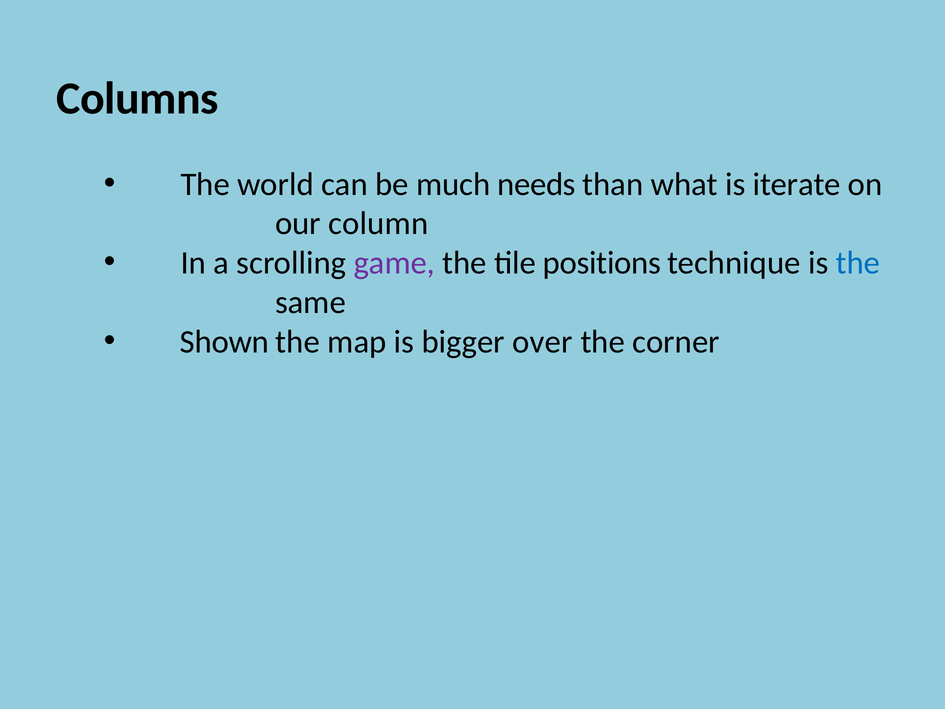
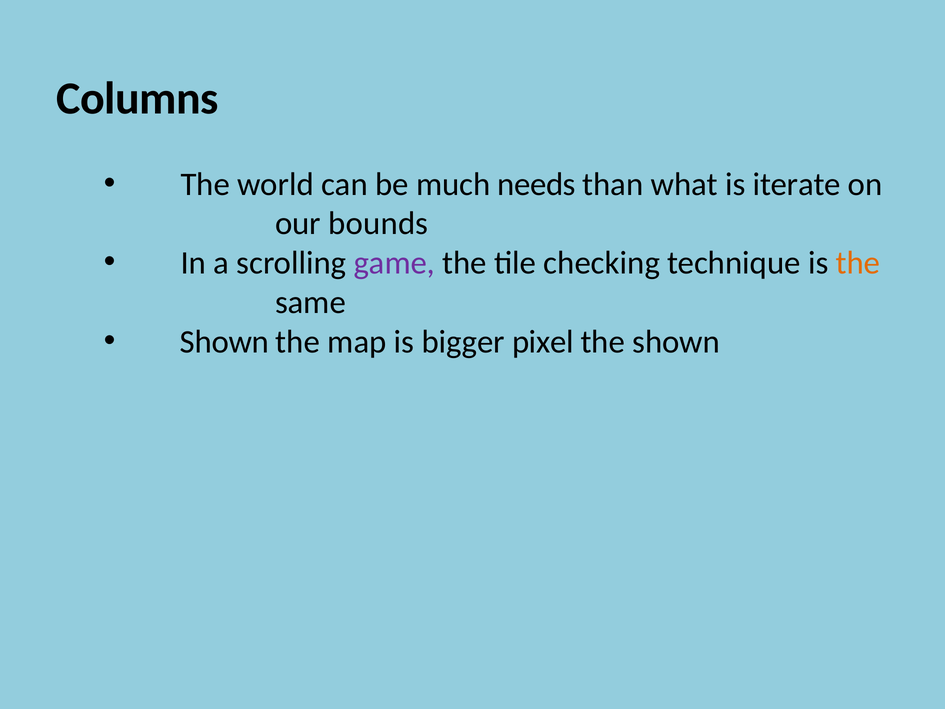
column: column -> bounds (378, 223)
positions: positions -> checking (602, 263)
the colour: blue -> orange (858, 263)
over: over -> pixel (543, 342)
the corner: corner -> shown (676, 342)
